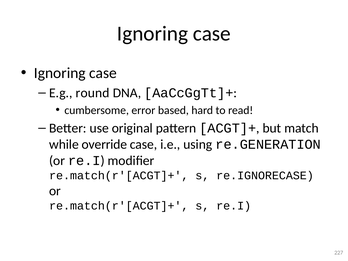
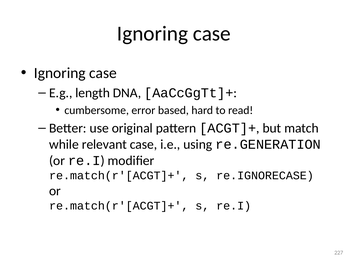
round: round -> length (93, 93)
override: override -> relevant (104, 144)
